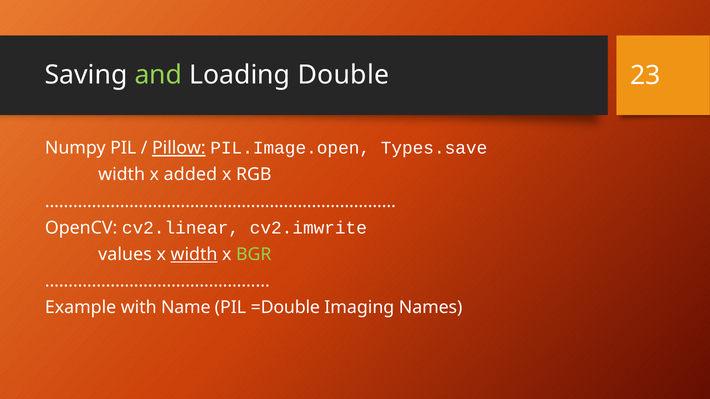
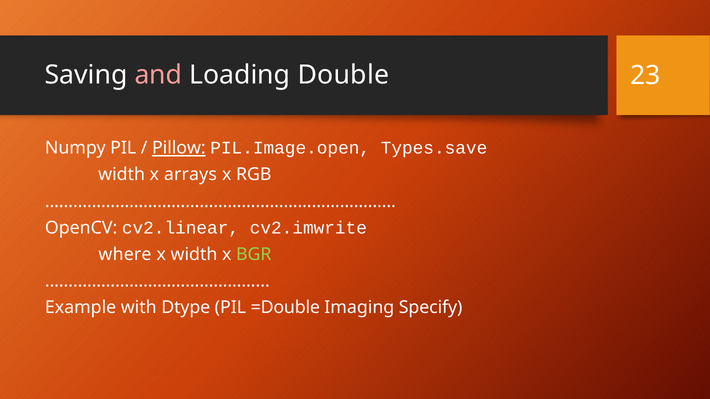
and colour: light green -> pink (158, 75)
added: added -> arrays (190, 175)
values: values -> where (125, 254)
width underline: present -> none (194, 254)
Name: Name -> Dtype (186, 308)
Names: Names -> Specify (431, 308)
